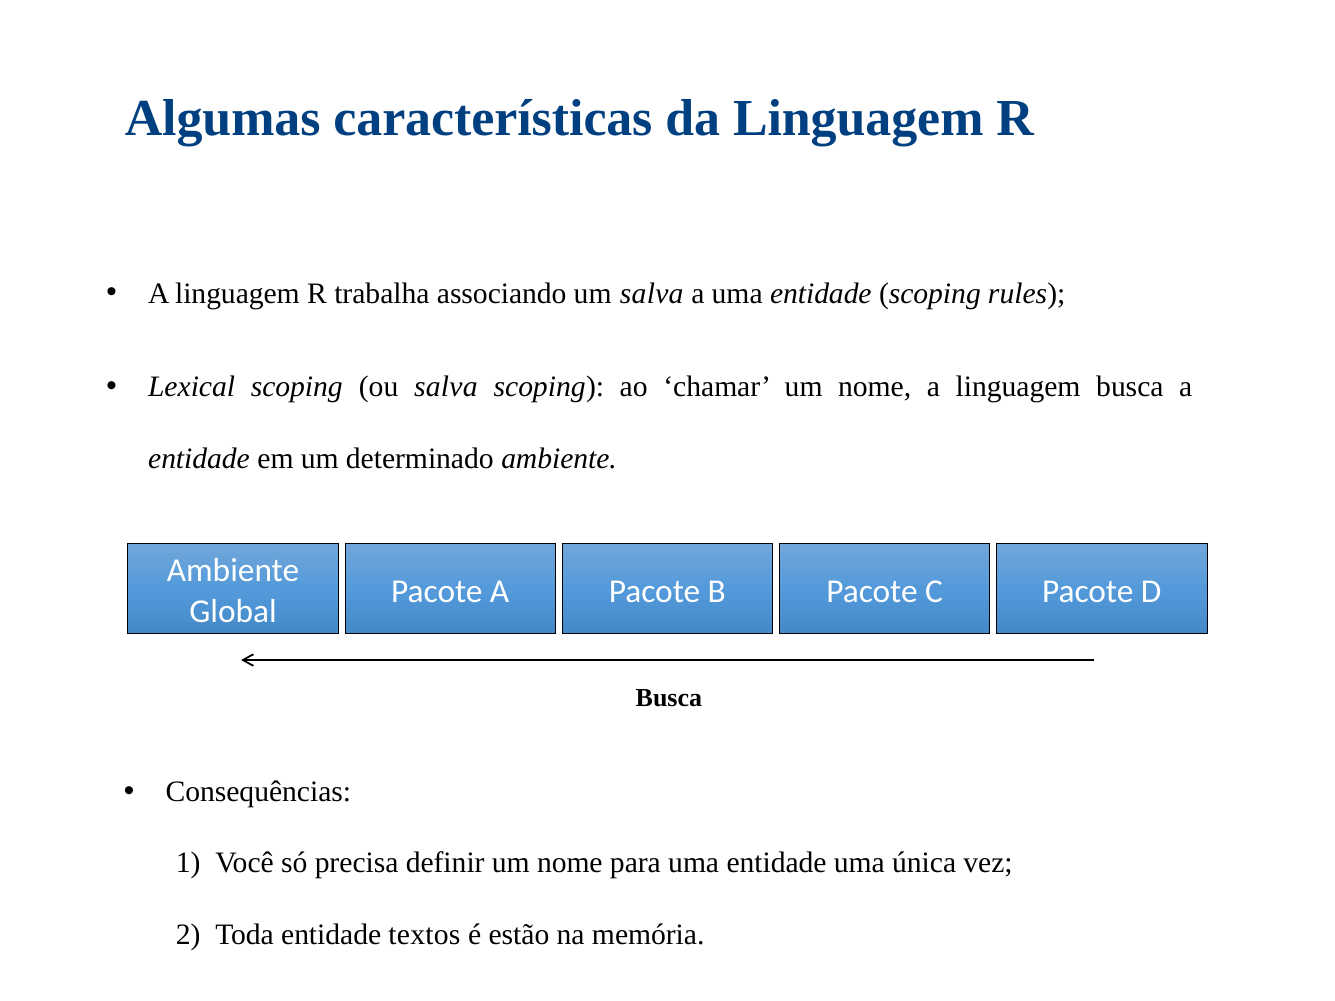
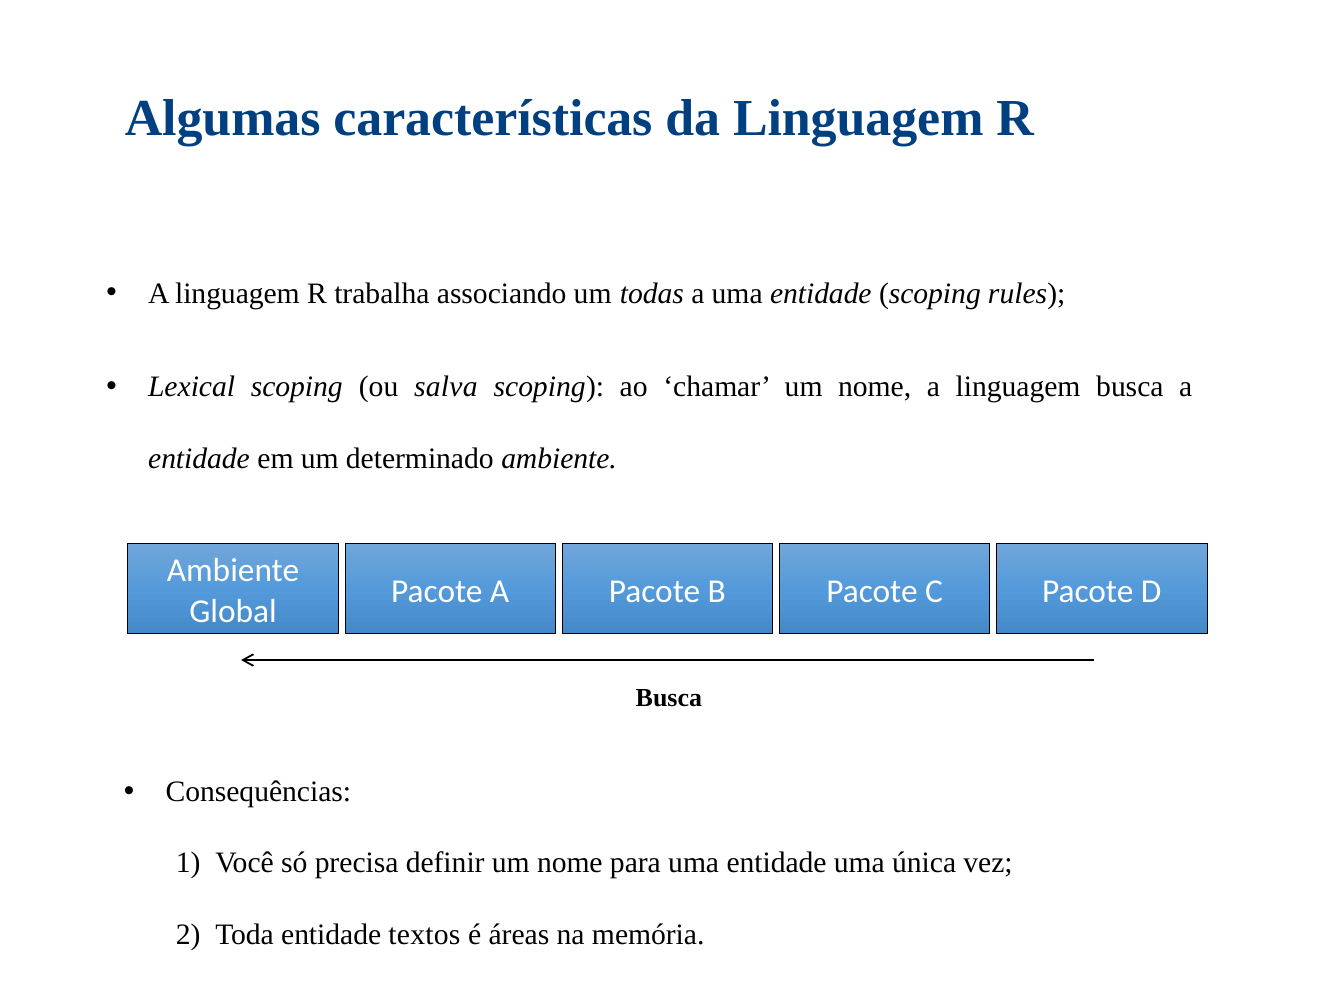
um salva: salva -> todas (652, 294)
estão: estão -> áreas (519, 935)
